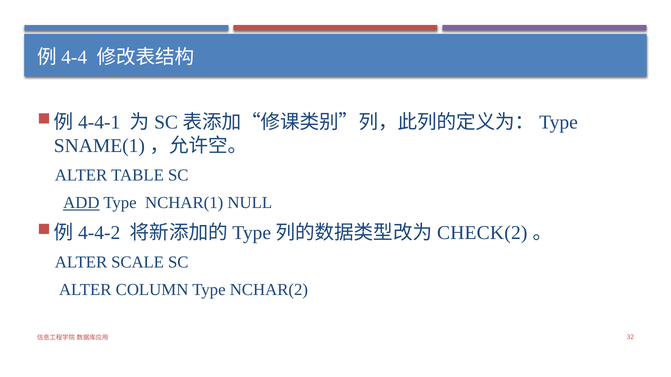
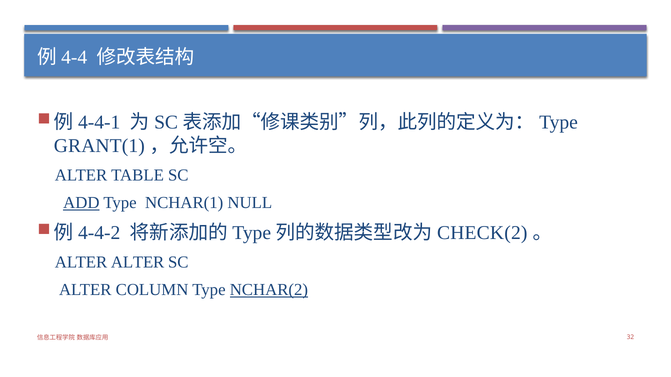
SNAME(1: SNAME(1 -> GRANT(1 (99, 146)
ALTER SCALE: SCALE -> ALTER (138, 262)
NCHAR(2 underline: none -> present (269, 290)
